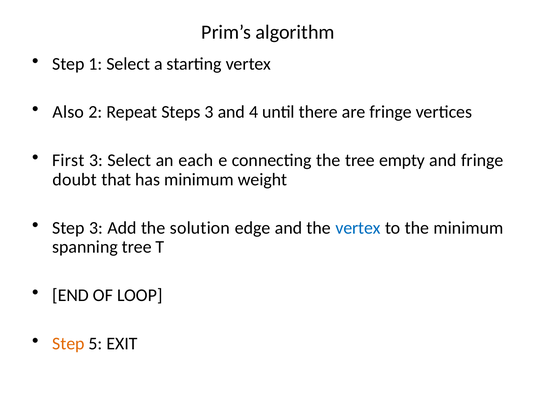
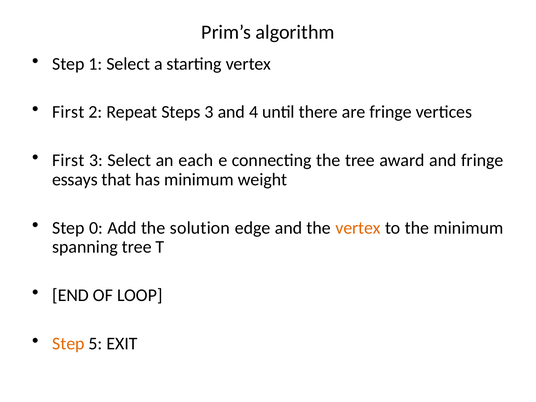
Also: Also -> First (68, 112)
empty: empty -> award (402, 160)
doubt: doubt -> essays (75, 180)
Step 3: 3 -> 0 (96, 228)
vertex colour: blue -> orange (358, 228)
